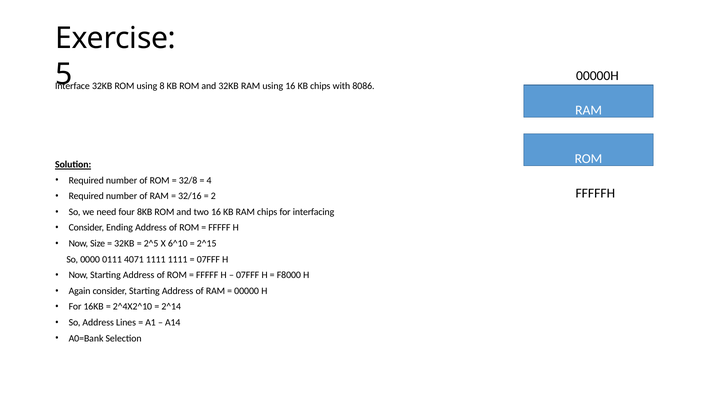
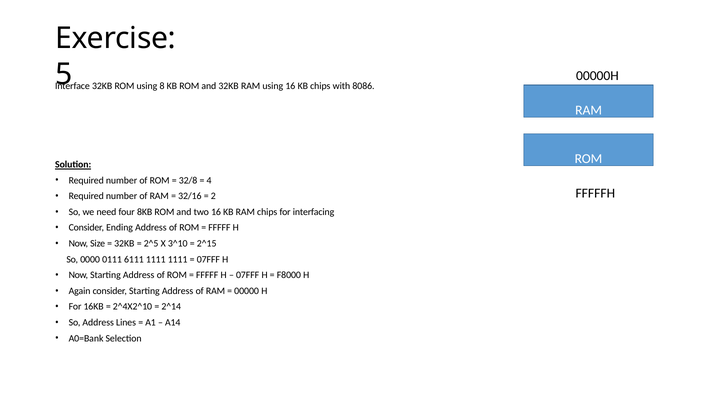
6^10: 6^10 -> 3^10 (178, 243)
4071: 4071 -> 6111 (134, 259)
